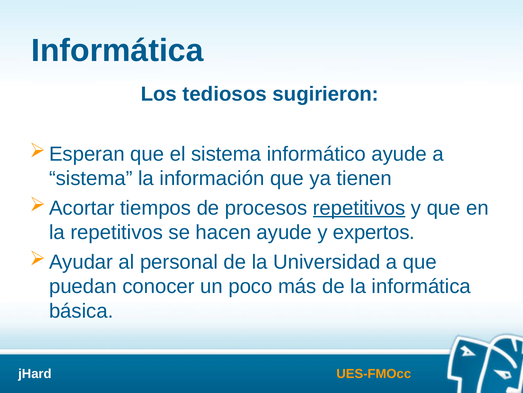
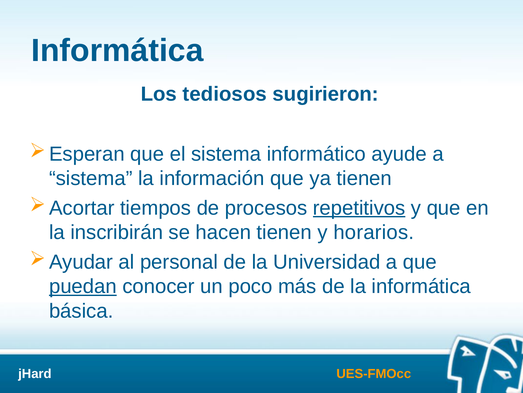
la repetitivos: repetitivos -> inscribirán (117, 232)
hacen ayude: ayude -> tienen (284, 232)
expertos: expertos -> horarios (374, 232)
puedan underline: none -> present (83, 286)
